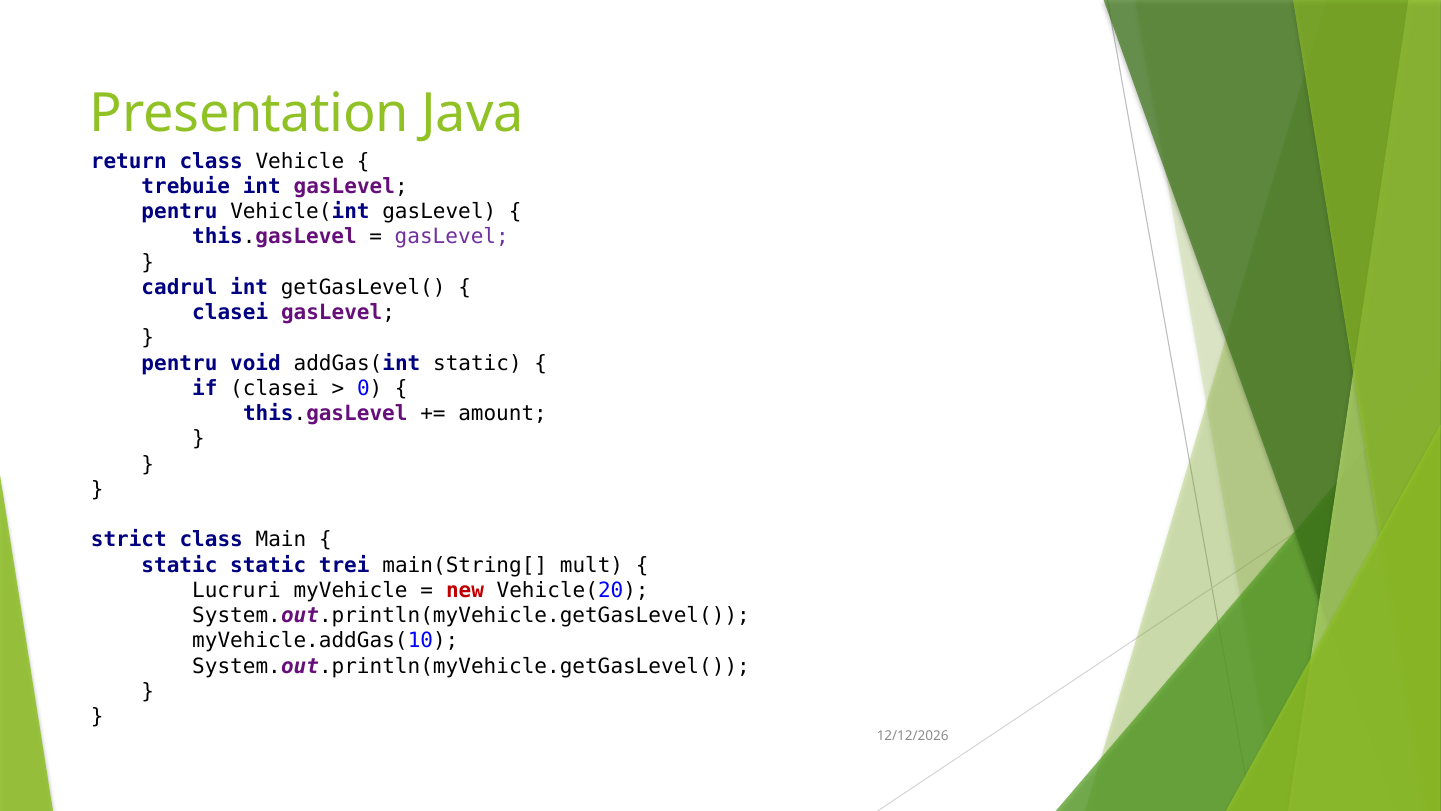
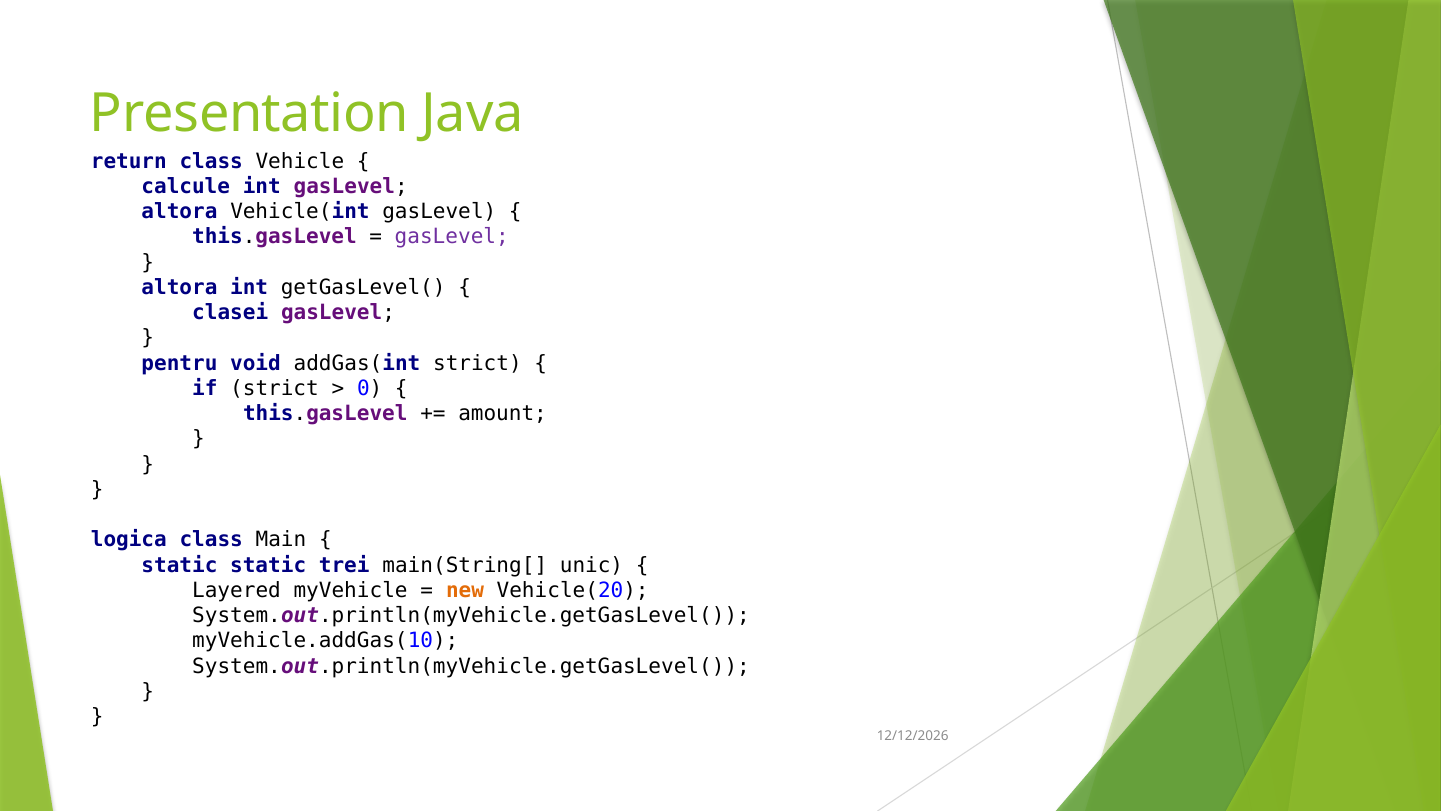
trebuie: trebuie -> calcule (186, 186)
pentru: pentru -> altora (179, 212)
cadrul: cadrul -> altora (179, 287)
addGas(int static: static -> strict (477, 363)
if clasei: clasei -> strict (275, 388)
strict: strict -> logica (129, 540)
mult: mult -> unic (591, 565)
Lucruri: Lucruri -> Layered (236, 590)
new colour: red -> orange (465, 590)
